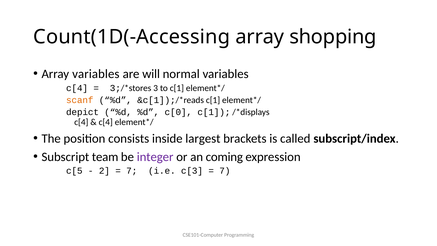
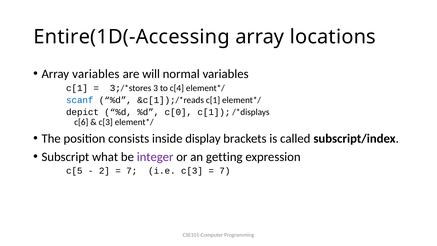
Count(1D(-Accessing: Count(1D(-Accessing -> Entire(1D(-Accessing (132, 37)
shopping: shopping -> locations (333, 37)
c[4: c[4 -> c[1 (77, 88)
to c[1: c[1 -> c[4 (177, 88)
scanf colour: orange -> blue (80, 100)
c[4: c[4 -> c[6 (81, 122)
c[4: c[4 -> c[3 (106, 122)
largest: largest -> display (203, 138)
team: team -> what (105, 157)
coming: coming -> getting (224, 157)
